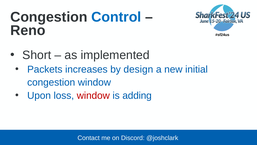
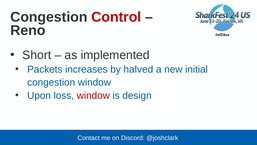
Control colour: blue -> red (116, 17)
design: design -> halved (138, 69)
adding: adding -> design (137, 95)
